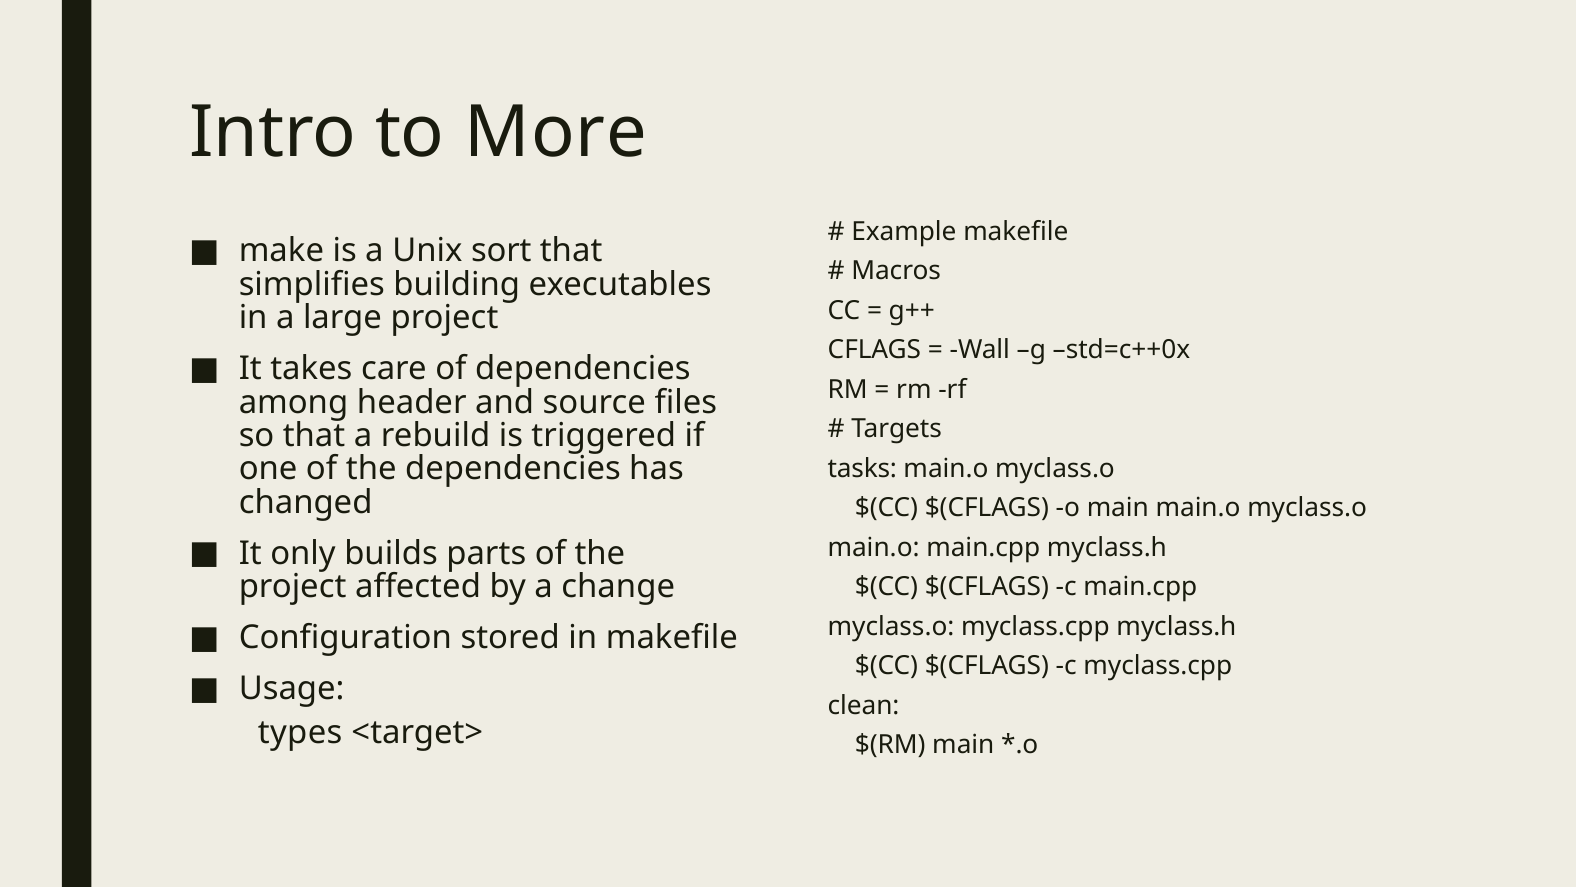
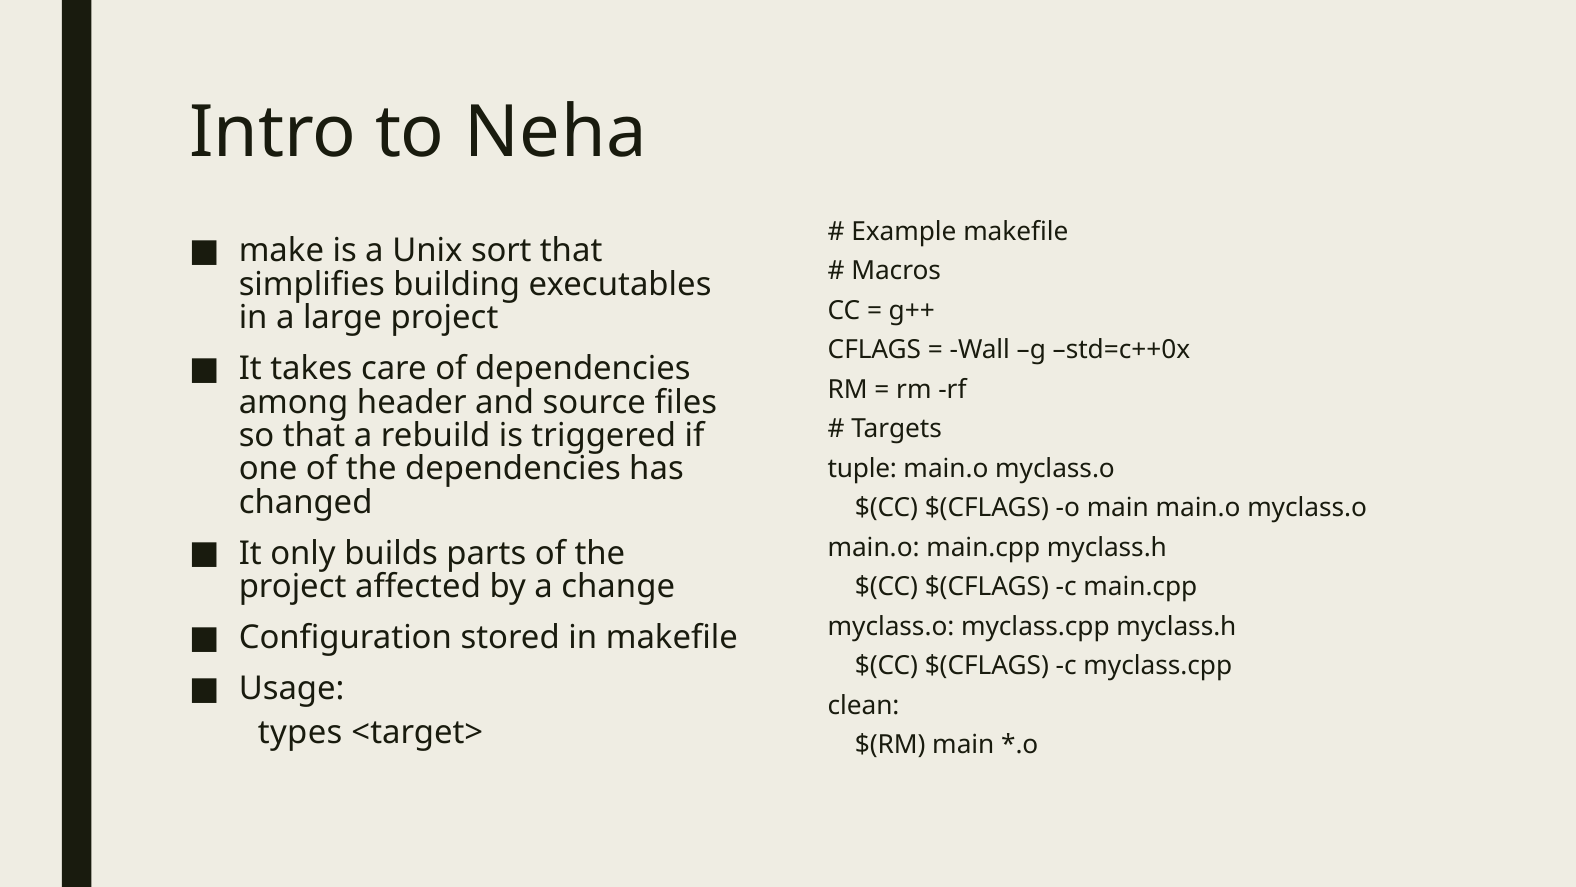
More: More -> Neha (556, 132)
tasks: tasks -> tuple (862, 468)
